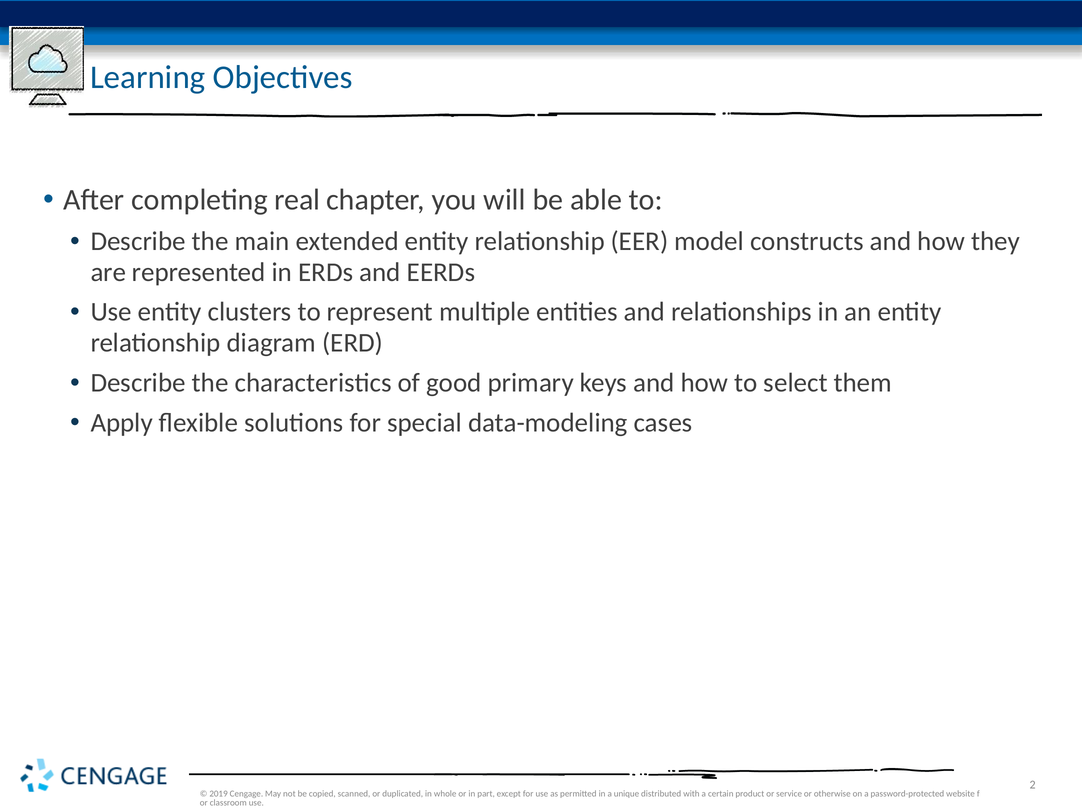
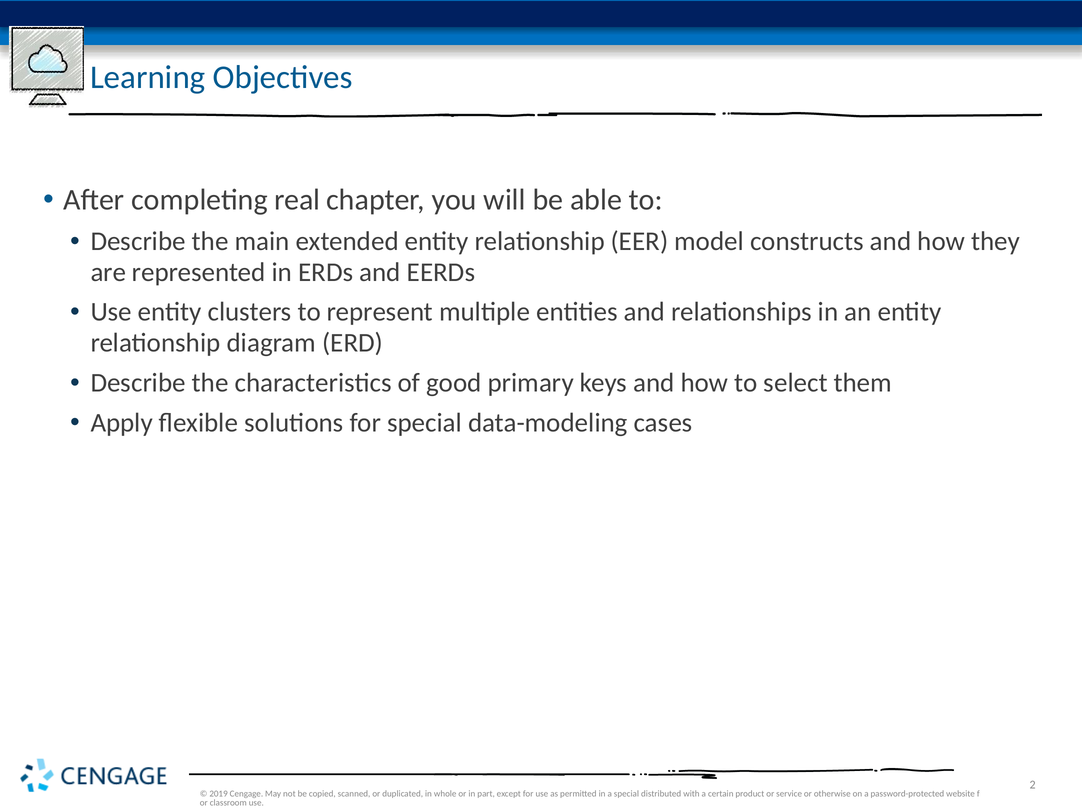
a unique: unique -> special (626, 793)
